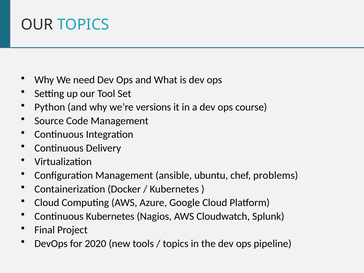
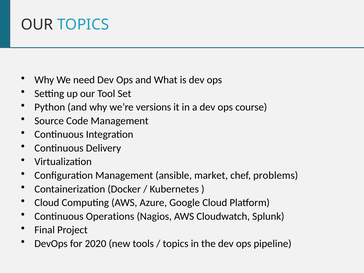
ubuntu: ubuntu -> market (211, 175)
Continuous Kubernetes: Kubernetes -> Operations (110, 216)
